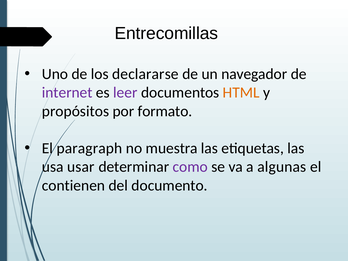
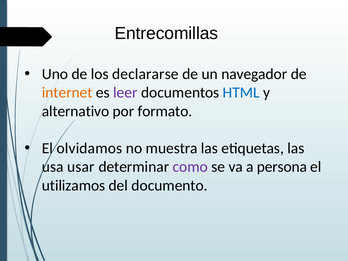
internet colour: purple -> orange (67, 93)
HTML colour: orange -> blue (241, 93)
propósitos: propósitos -> alternativo (76, 111)
paragraph: paragraph -> olvidamos (89, 148)
algunas: algunas -> persona (282, 167)
contienen: contienen -> utilizamos (74, 185)
